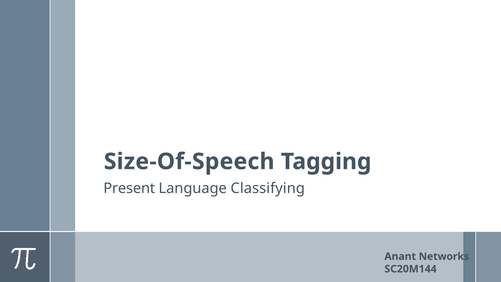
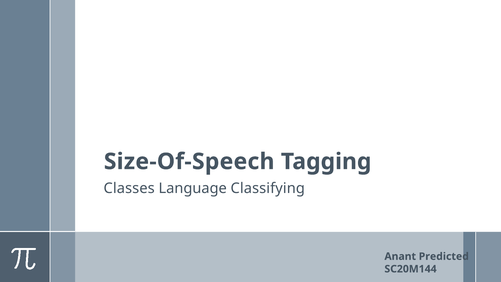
Present: Present -> Classes (129, 188)
Networks: Networks -> Predicted (444, 256)
